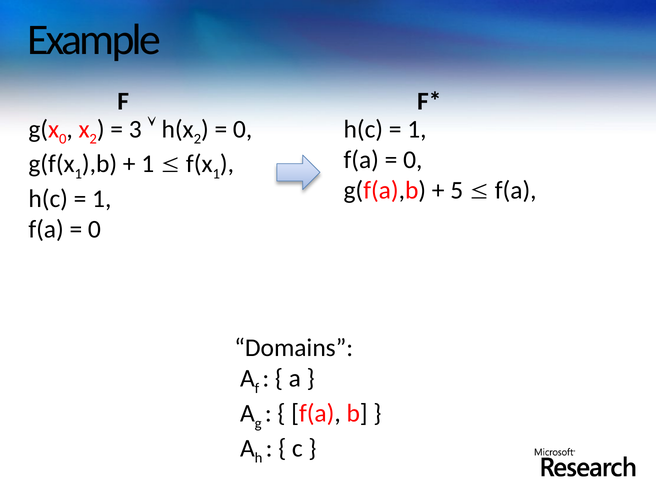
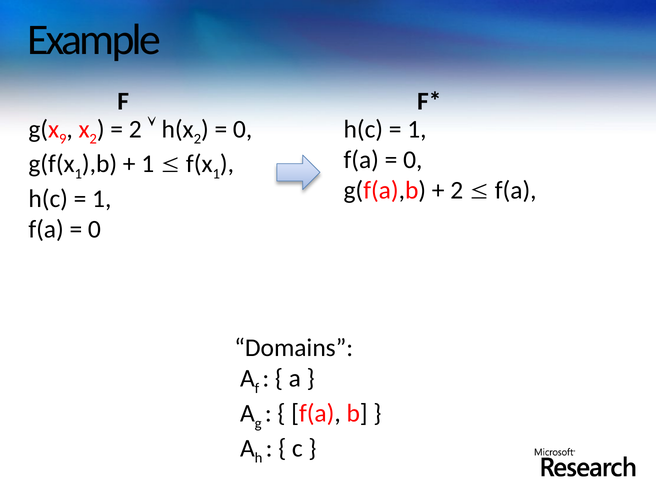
0: 0 -> 9 (63, 139)
3: 3 -> 2 (135, 129)
5: 5 -> 2 (457, 190)
